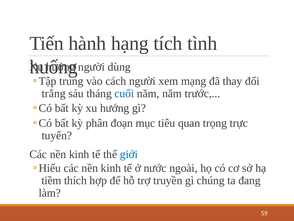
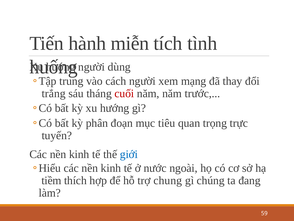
hạng: hạng -> miễn (130, 43)
cuối colour: blue -> red (124, 93)
truyền: truyền -> chung (168, 180)
